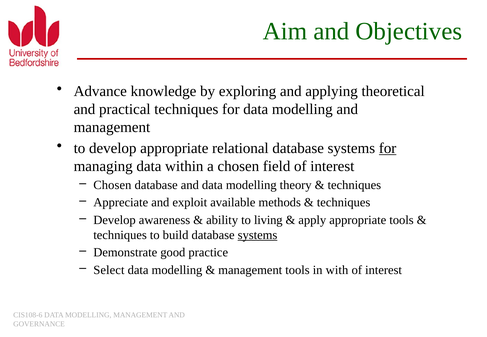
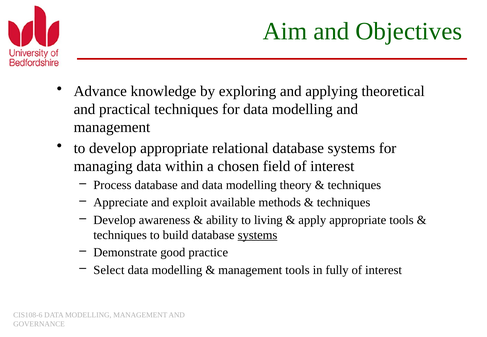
for underline: present -> none (388, 148)
Chosen: Chosen -> Process (112, 185)
with: with -> fully (337, 270)
